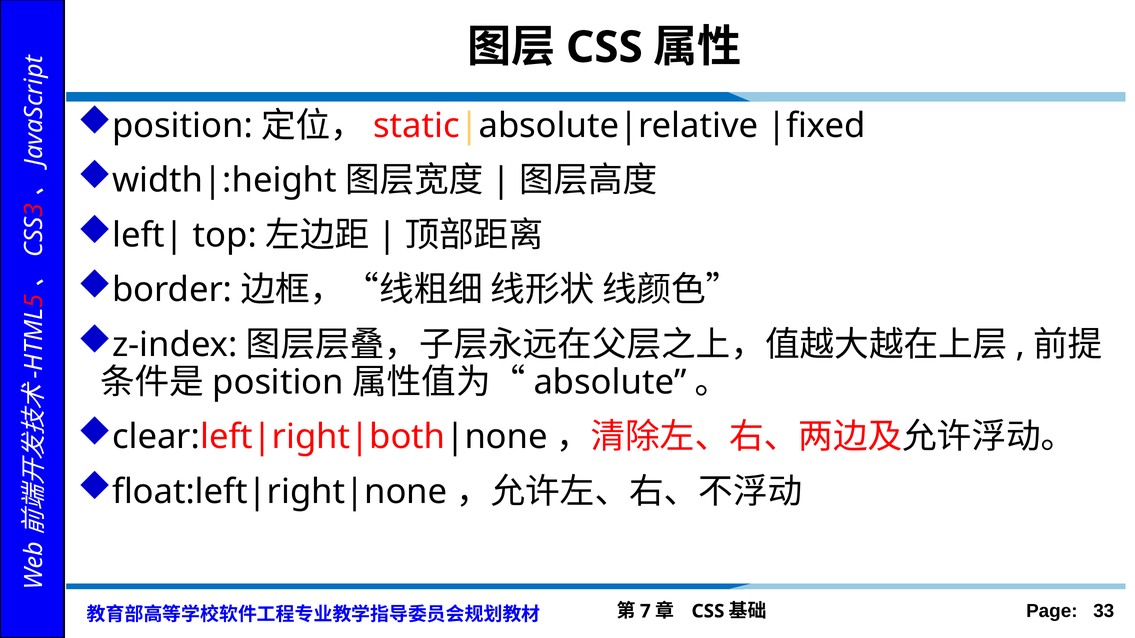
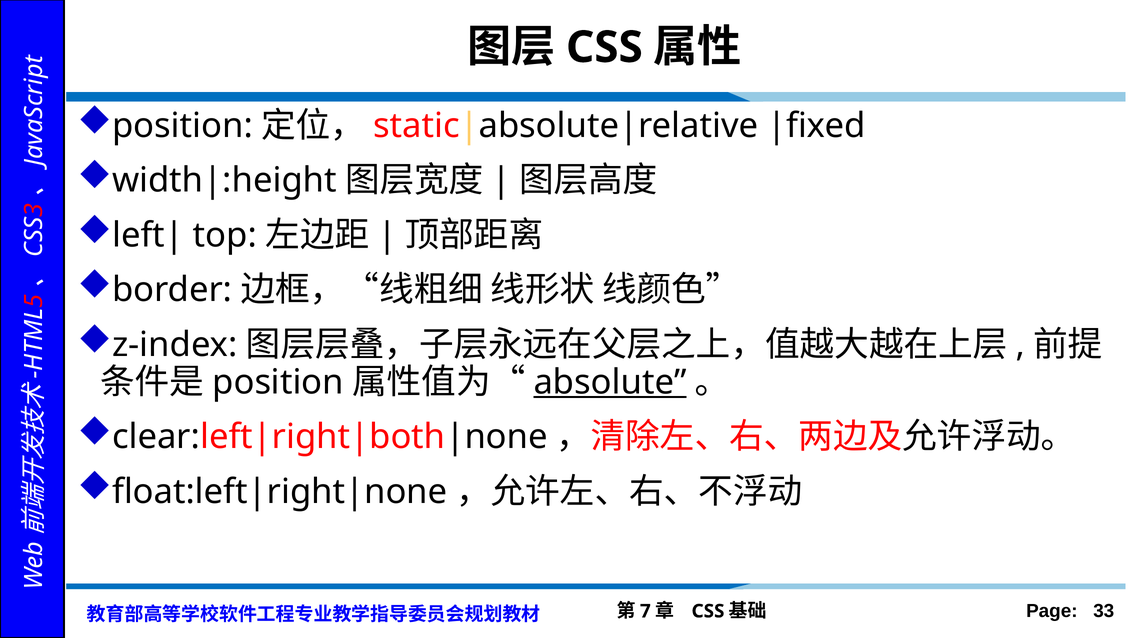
absolute underline: none -> present (610, 382)
